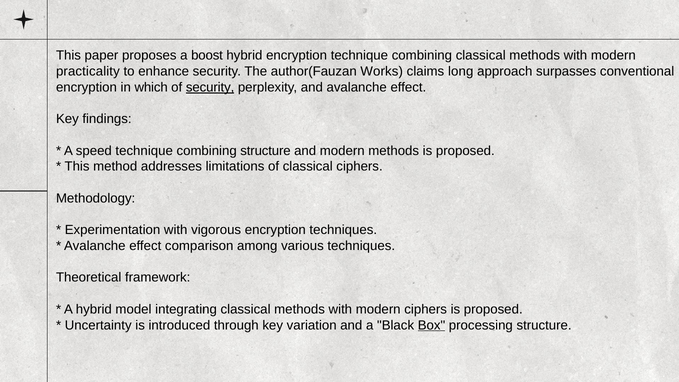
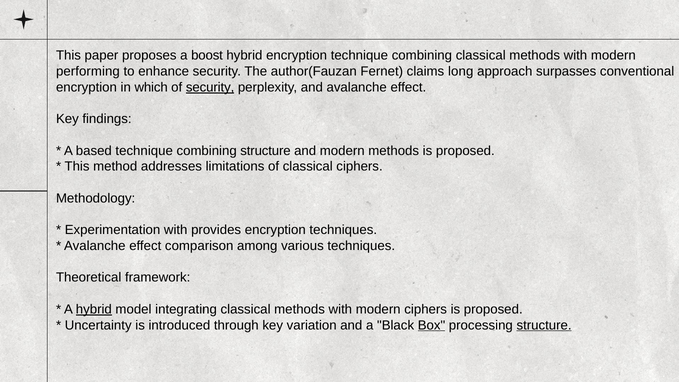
practicality: practicality -> performing (88, 71)
Works: Works -> Fernet (382, 71)
speed: speed -> based (94, 151)
vigorous: vigorous -> provides (216, 230)
hybrid underline: none -> present (94, 309)
structure underline: none -> present (544, 325)
